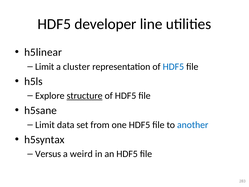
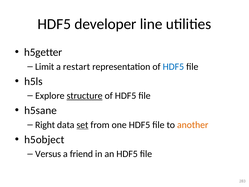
h5linear: h5linear -> h5getter (43, 52)
cluster: cluster -> restart (76, 67)
Limit: Limit -> Right (45, 125)
set underline: none -> present (82, 125)
another colour: blue -> orange (193, 125)
h5syntax: h5syntax -> h5object (44, 139)
weird: weird -> friend (81, 154)
